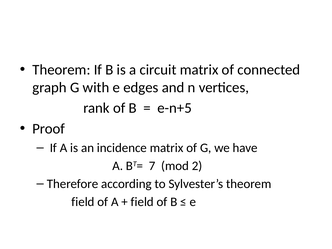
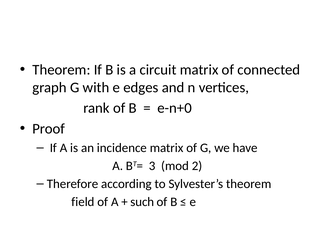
e-n+5: e-n+5 -> e-n+0 (175, 108)
7: 7 -> 3 (152, 166)
field: field -> such (142, 202)
